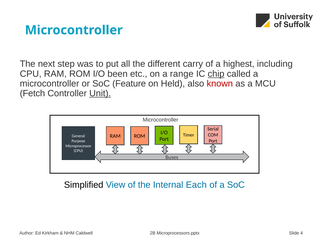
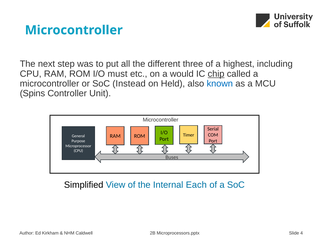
carry: carry -> three (193, 64)
been: been -> must (118, 74)
range: range -> would (182, 74)
Feature: Feature -> Instead (129, 83)
known colour: red -> blue (220, 83)
Fetch: Fetch -> Spins (32, 93)
Unit underline: present -> none (100, 93)
